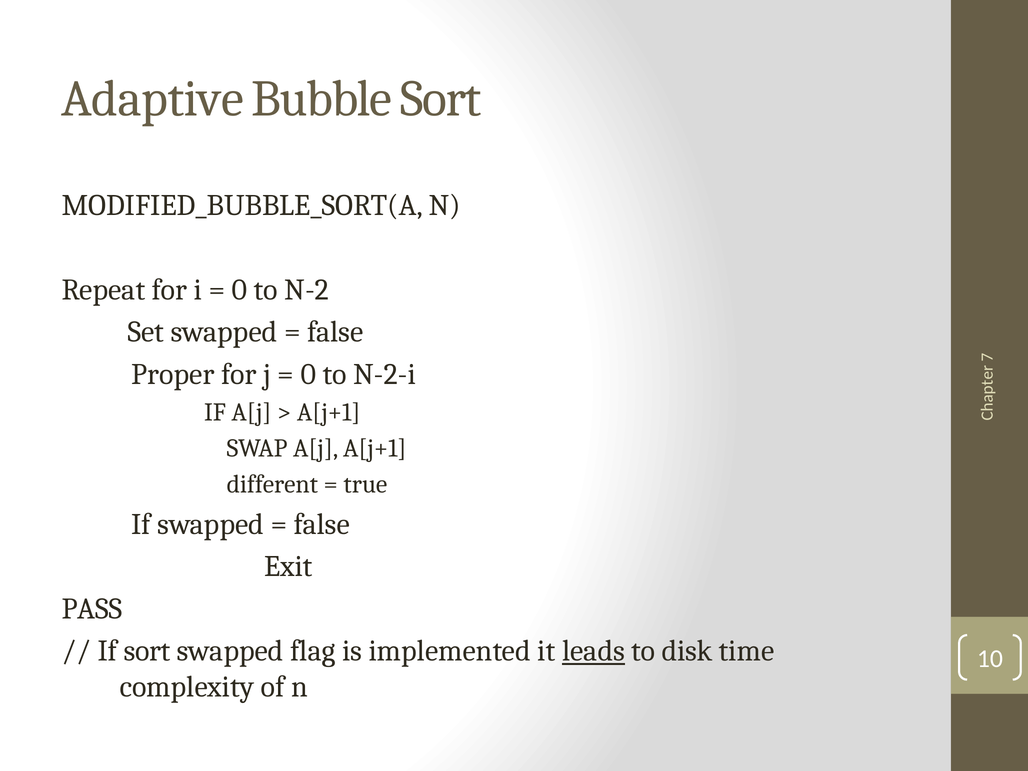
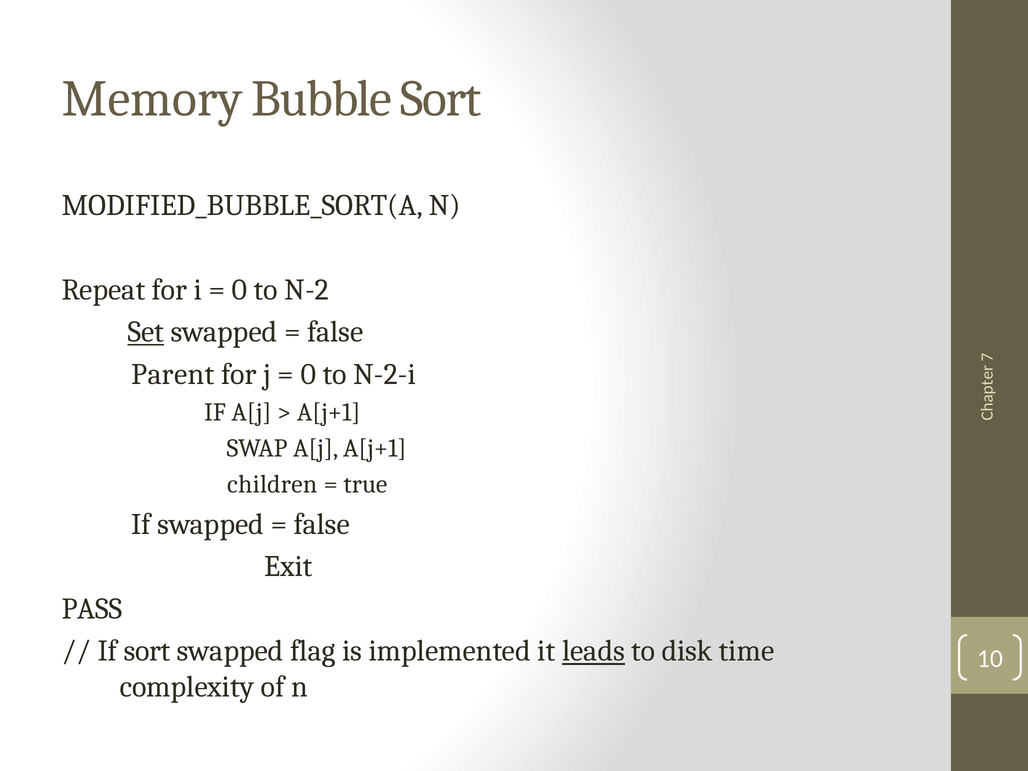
Adaptive: Adaptive -> Memory (152, 99)
Set underline: none -> present (146, 332)
Proper: Proper -> Parent (173, 374)
different: different -> children (272, 484)
